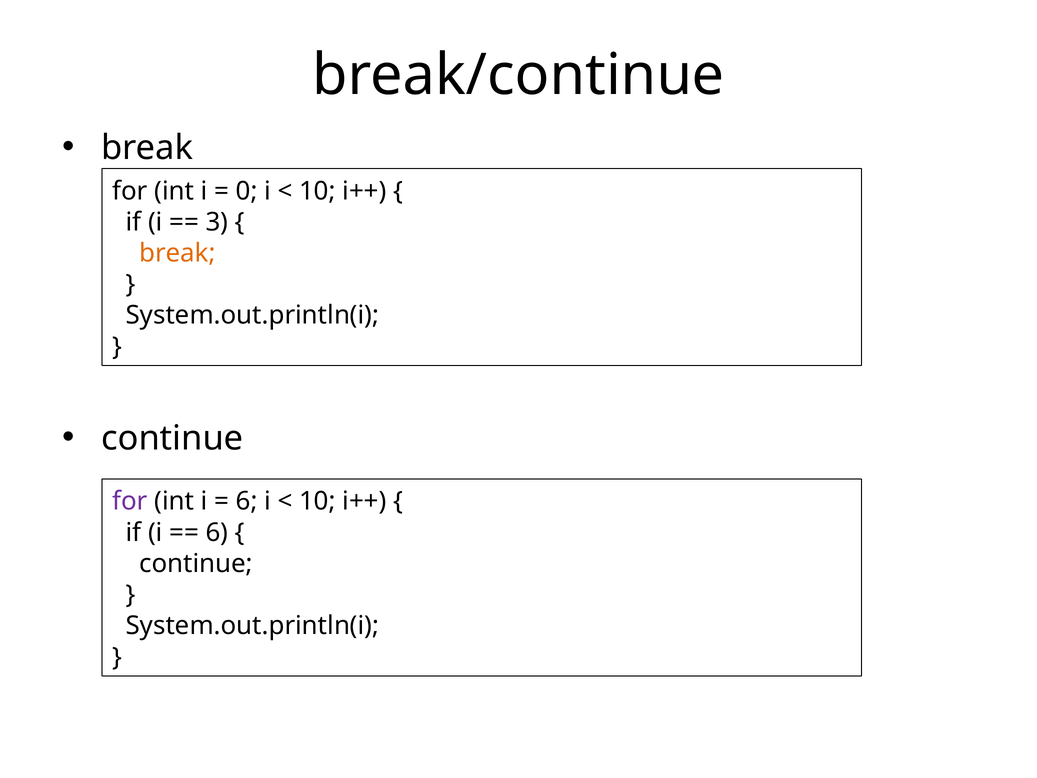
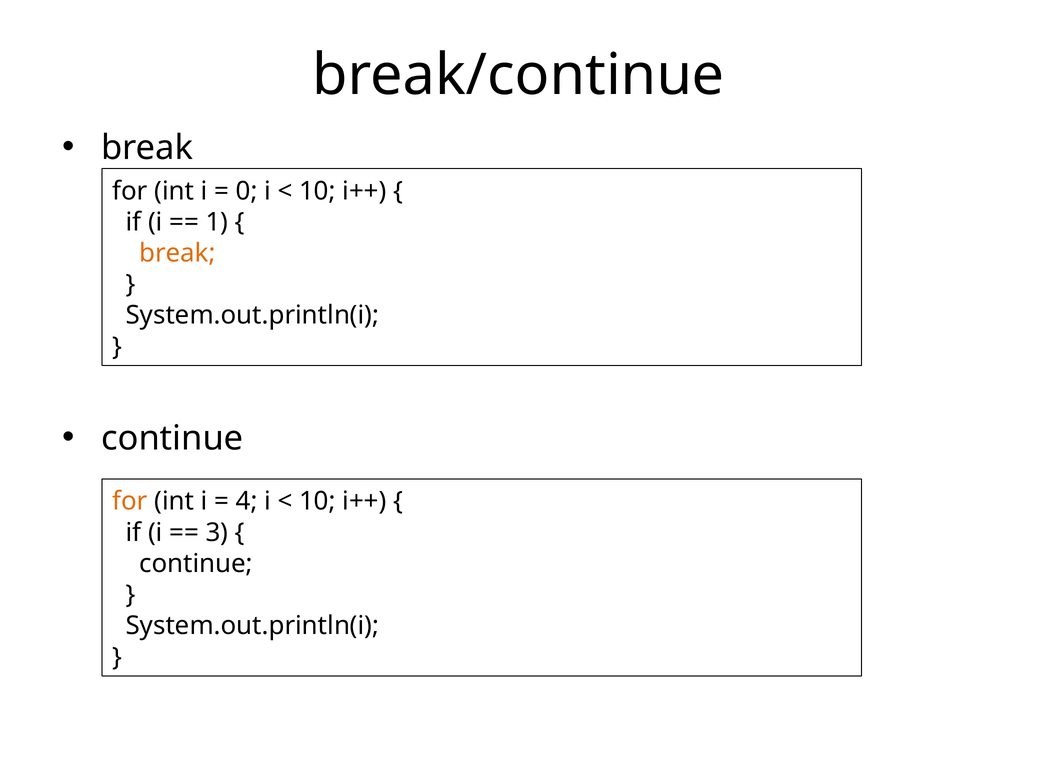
3: 3 -> 1 (217, 222)
for colour: purple -> orange (130, 501)
6: 6 -> 4 (247, 501)
6: 6 -> 3 (217, 532)
